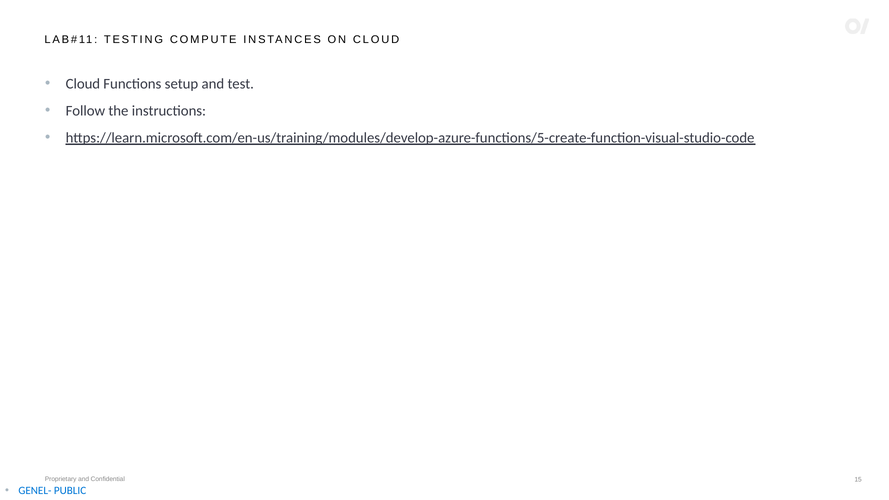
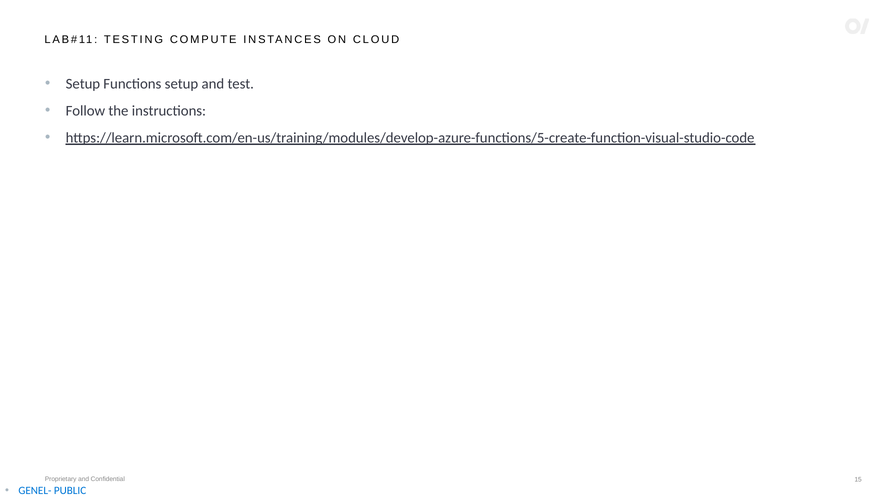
Cloud: Cloud -> Setup (83, 84)
